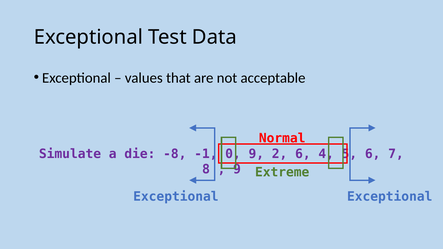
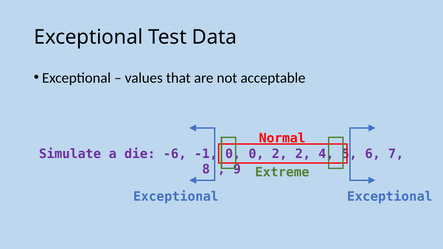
-8: -8 -> -6 (175, 154)
0 9: 9 -> 0 (256, 154)
2 6: 6 -> 2 (303, 154)
